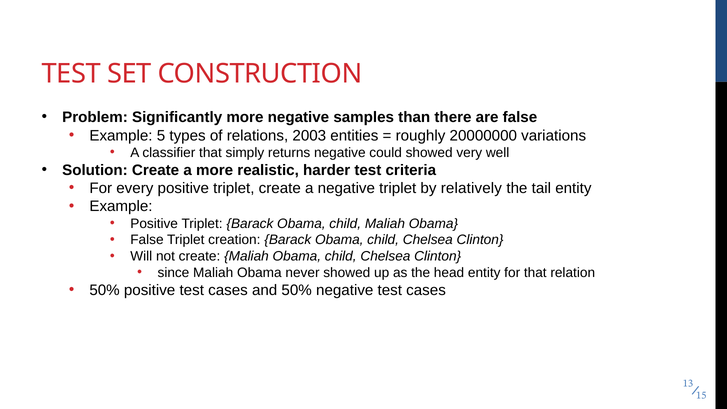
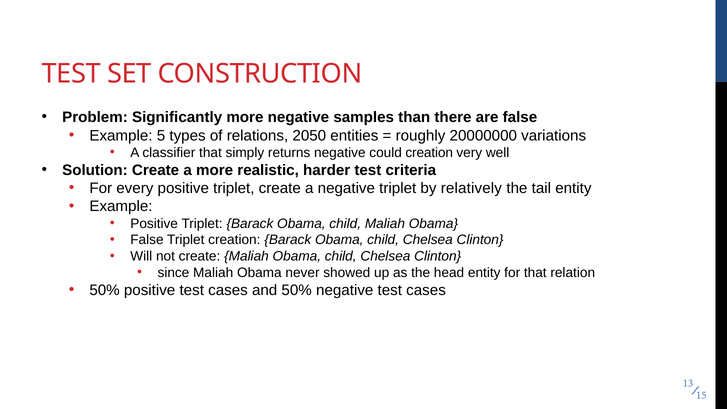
2003: 2003 -> 2050 (309, 135)
could showed: showed -> creation (429, 153)
